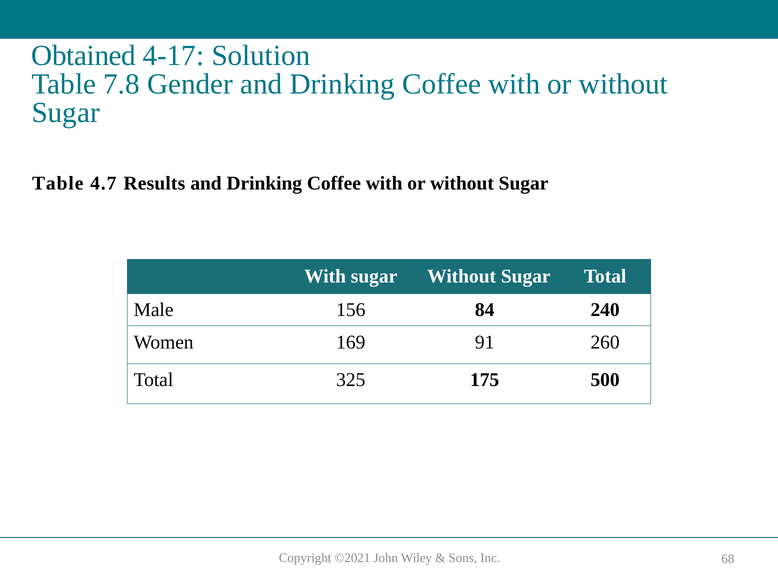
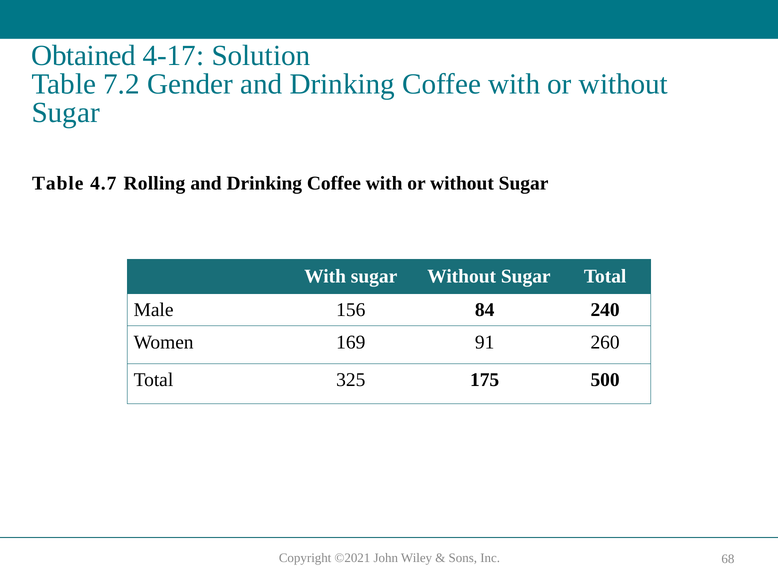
7.8: 7.8 -> 7.2 (122, 84)
Results: Results -> Rolling (154, 183)
